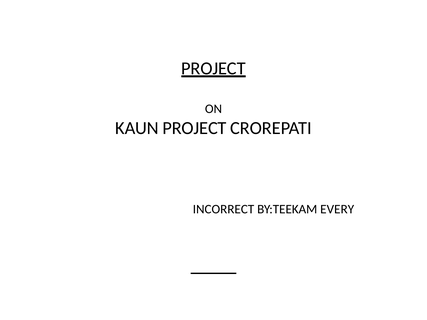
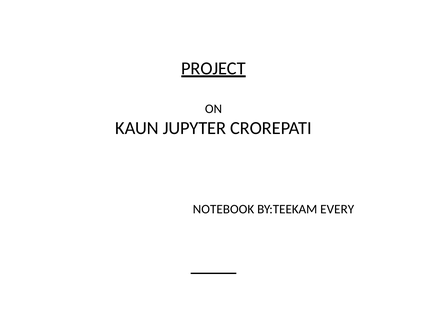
KAUN PROJECT: PROJECT -> JUPYTER (194, 128)
INCORRECT: INCORRECT -> NOTEBOOK (224, 209)
